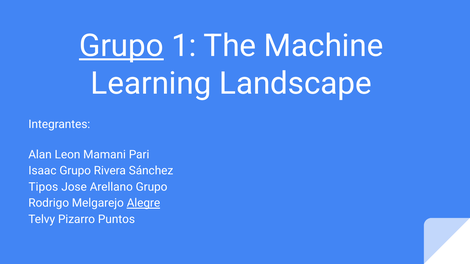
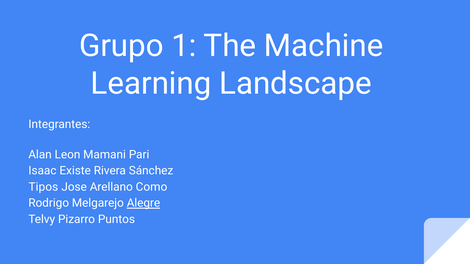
Grupo underline: present -> none (121, 46)
Isaac Grupo: Grupo -> Existe (75, 171)
Arellano Grupo: Grupo -> Como (152, 187)
